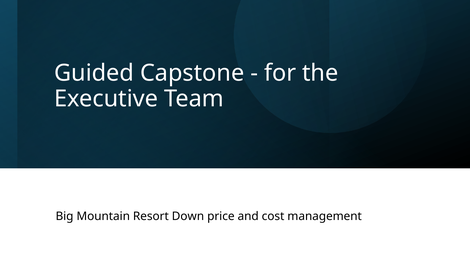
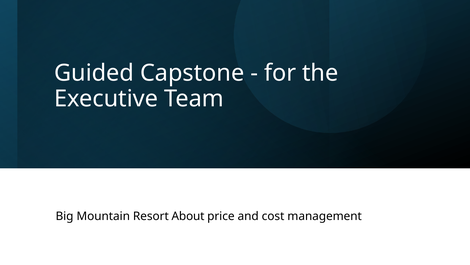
Down: Down -> About (188, 216)
